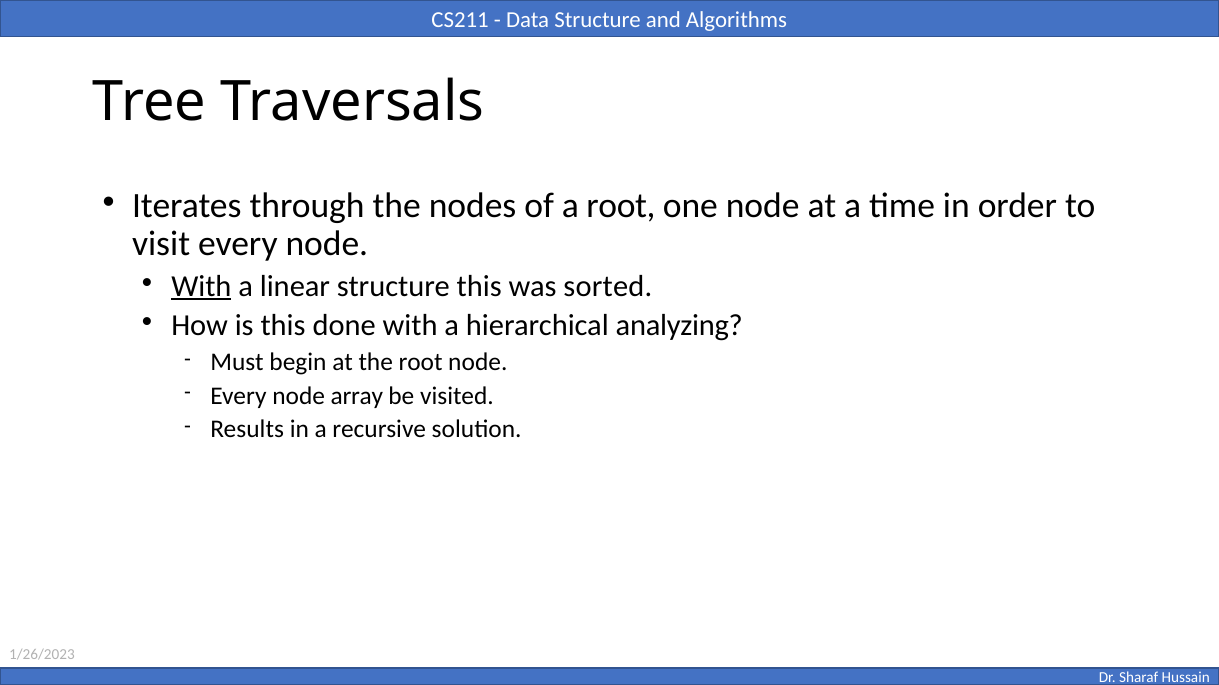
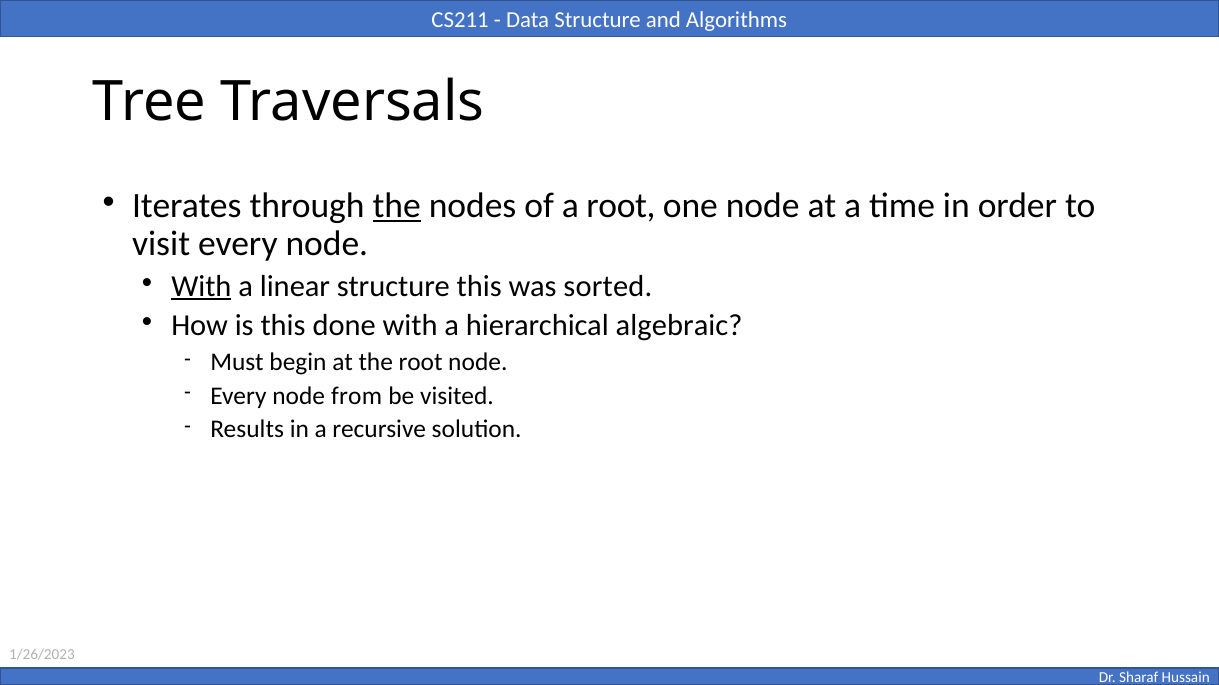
the underline: none -> present (397, 206)
analyzing: analyzing -> algebraic (679, 326)
array: array -> from (357, 396)
